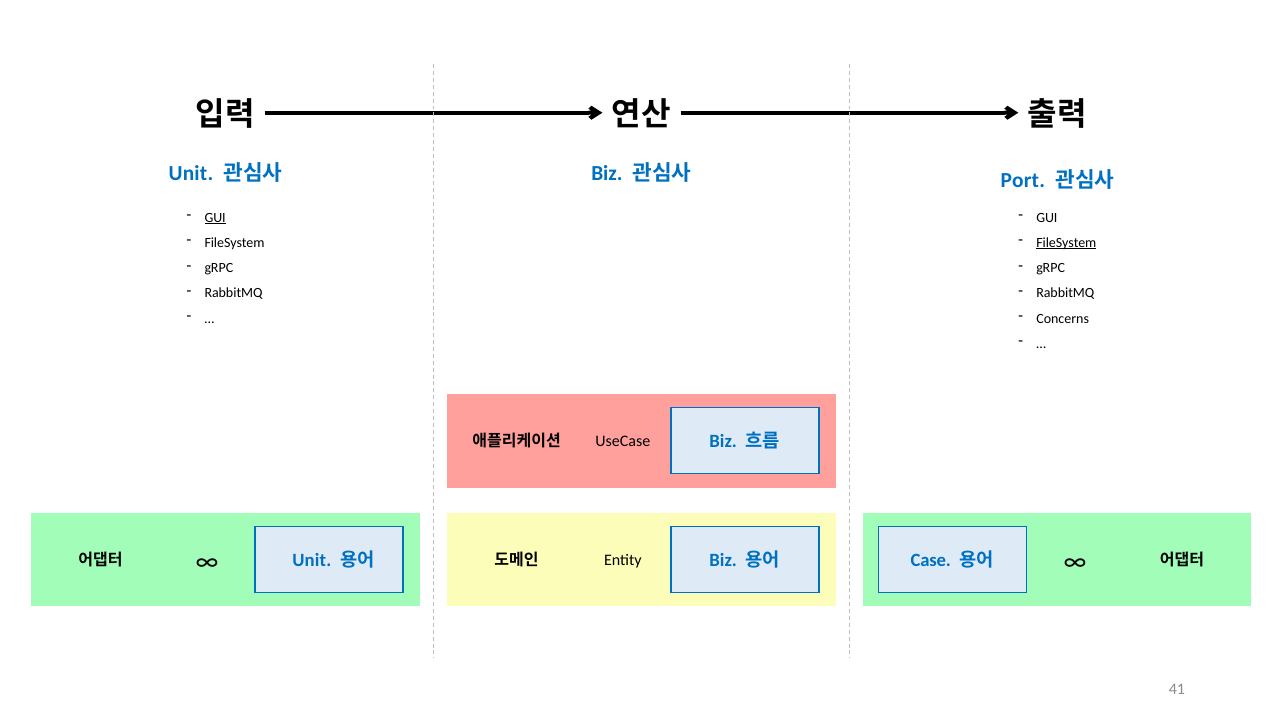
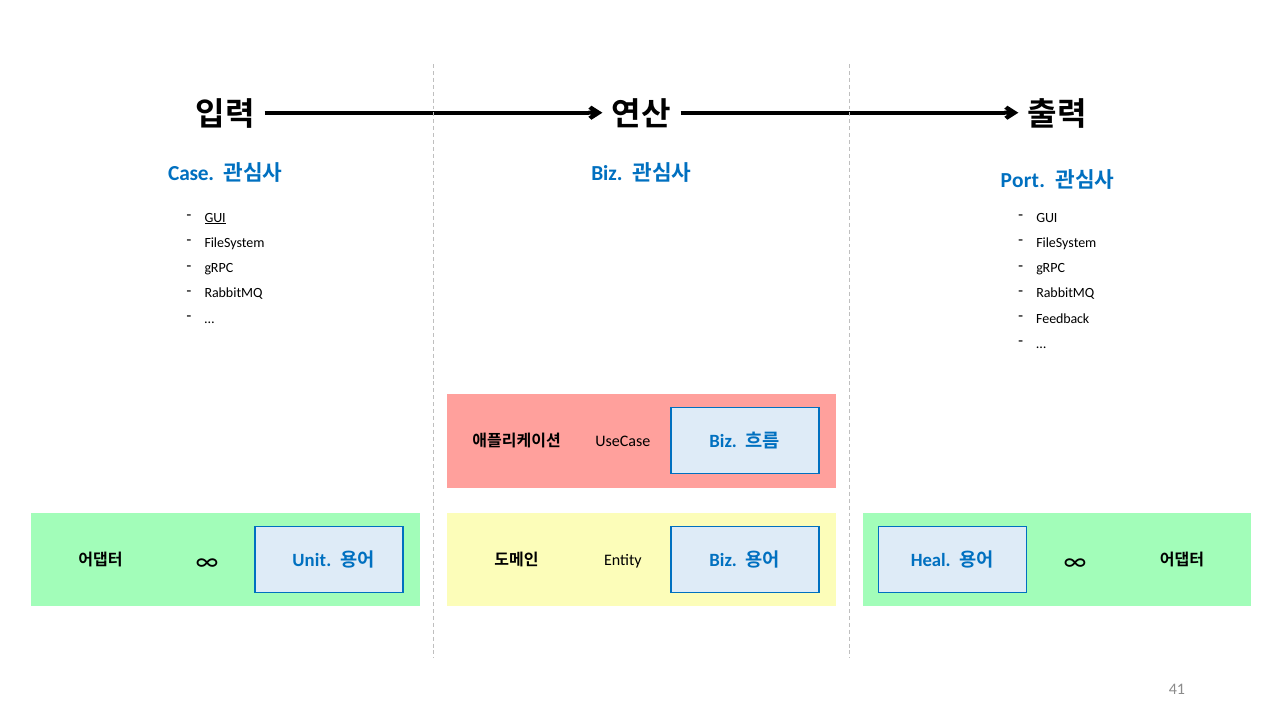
Unit: Unit -> Case (191, 174)
FileSystem underline: present -> none (1066, 243)
Concerns: Concerns -> Feedback (1063, 318)
Case: Case -> Heal (931, 560)
